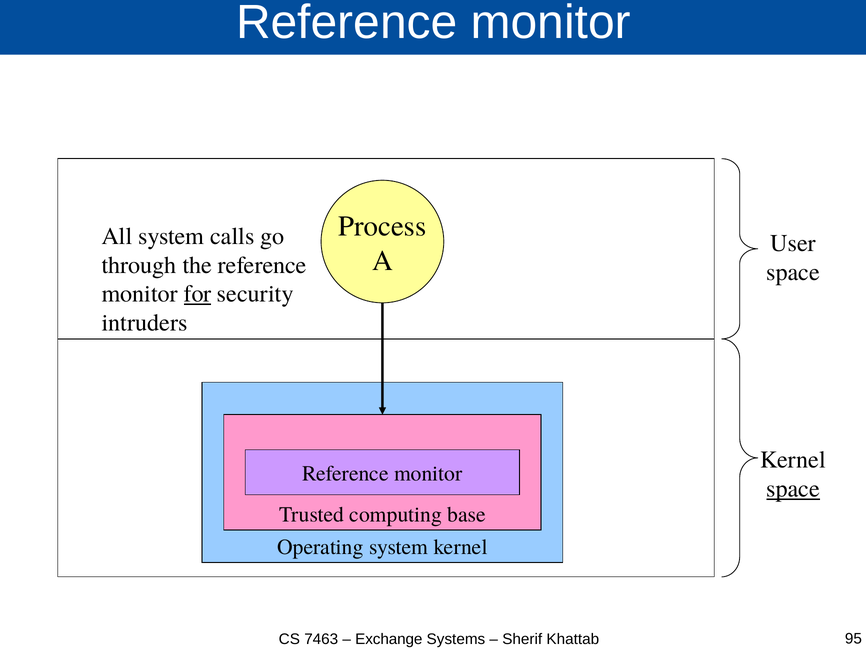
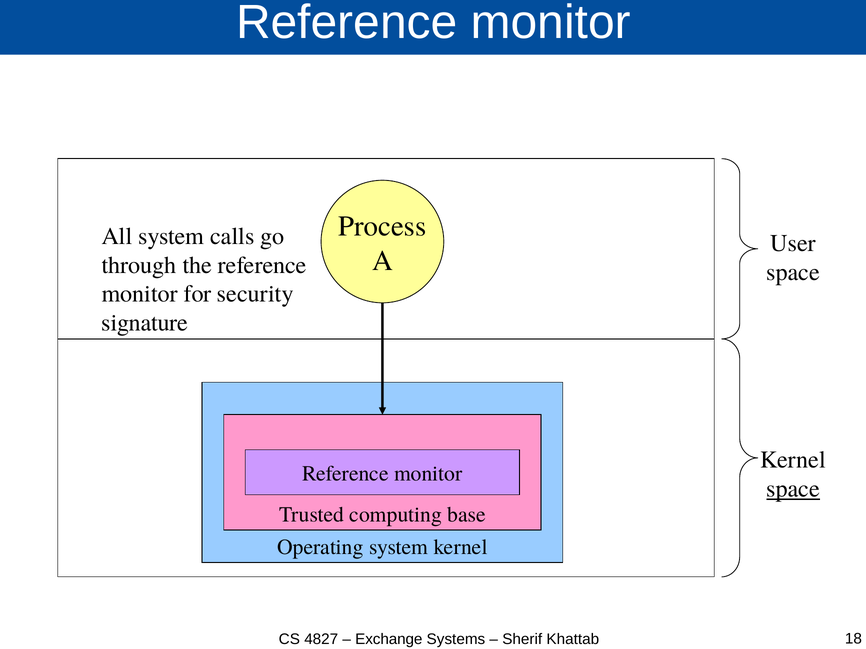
for underline: present -> none (198, 294)
intruders: intruders -> signature (145, 323)
7463: 7463 -> 4827 (321, 640)
95: 95 -> 18 (853, 639)
